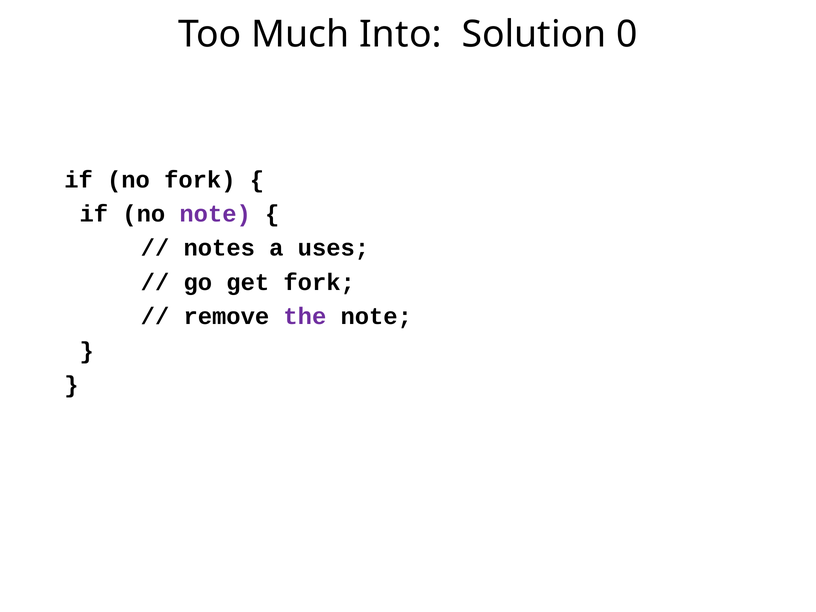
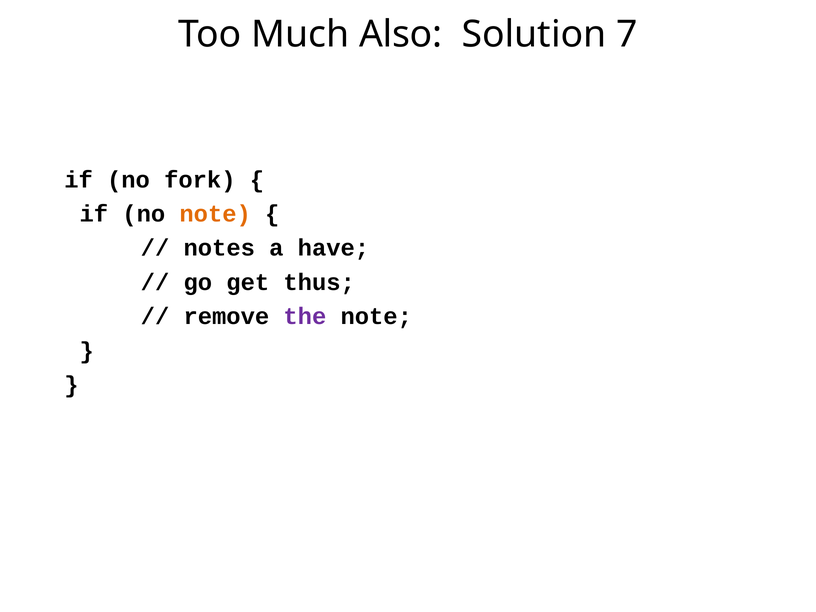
Into: Into -> Also (401, 34)
0: 0 -> 7 (627, 34)
note colour: purple -> orange (215, 214)
uses: uses -> have (333, 248)
get fork: fork -> thus (319, 282)
